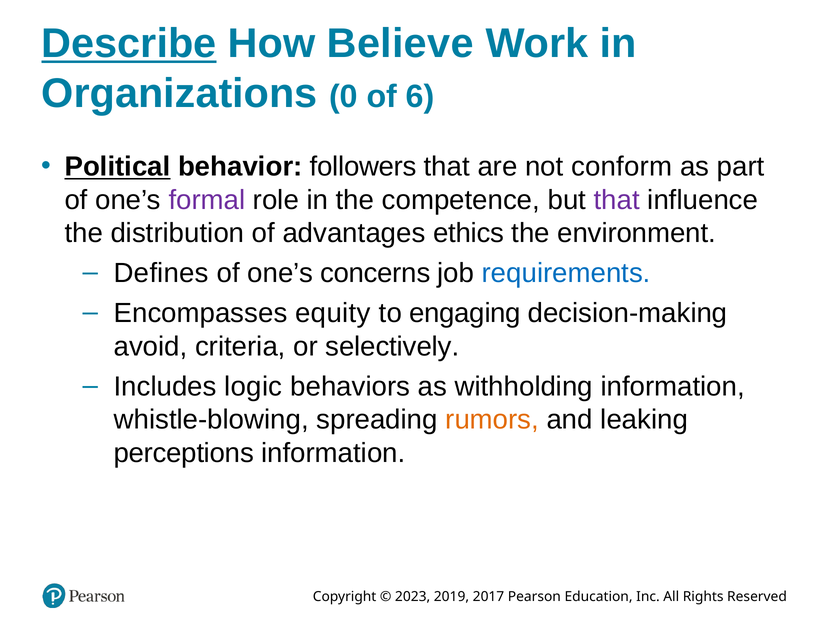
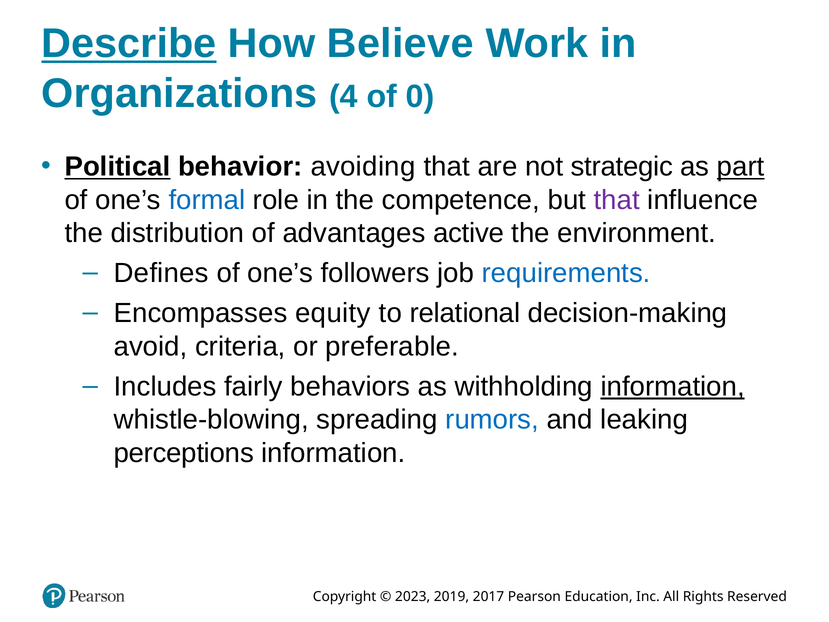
0: 0 -> 4 (344, 96)
6: 6 -> 0 (420, 96)
followers: followers -> avoiding (363, 167)
conform: conform -> strategic (622, 167)
part underline: none -> present (741, 167)
formal colour: purple -> blue (207, 200)
ethics: ethics -> active (469, 233)
concerns: concerns -> followers (375, 273)
engaging: engaging -> relational (465, 313)
selectively: selectively -> preferable (392, 346)
logic: logic -> fairly (253, 386)
information underline: none -> present (673, 386)
rumors colour: orange -> blue (492, 420)
